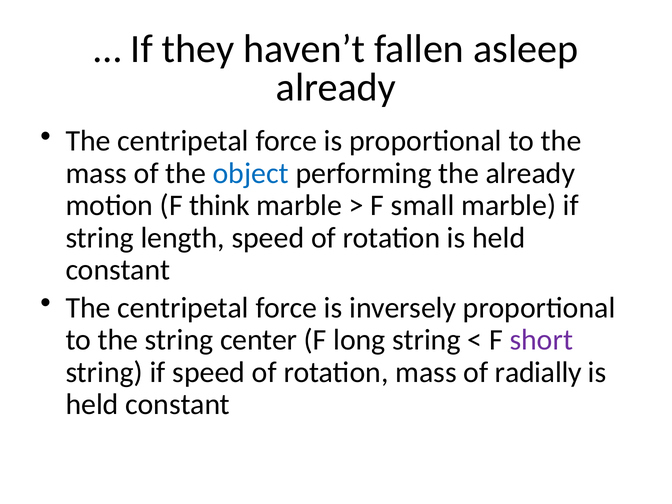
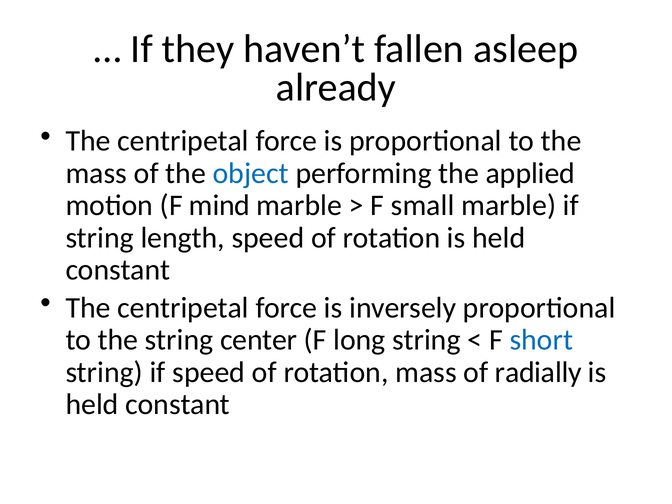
the already: already -> applied (530, 173)
think: think -> mind (220, 206)
short colour: purple -> blue (541, 340)
